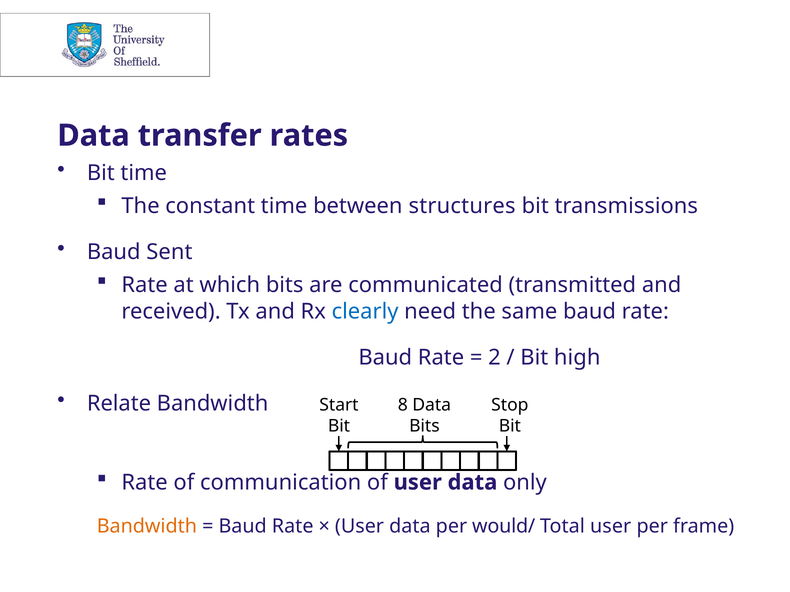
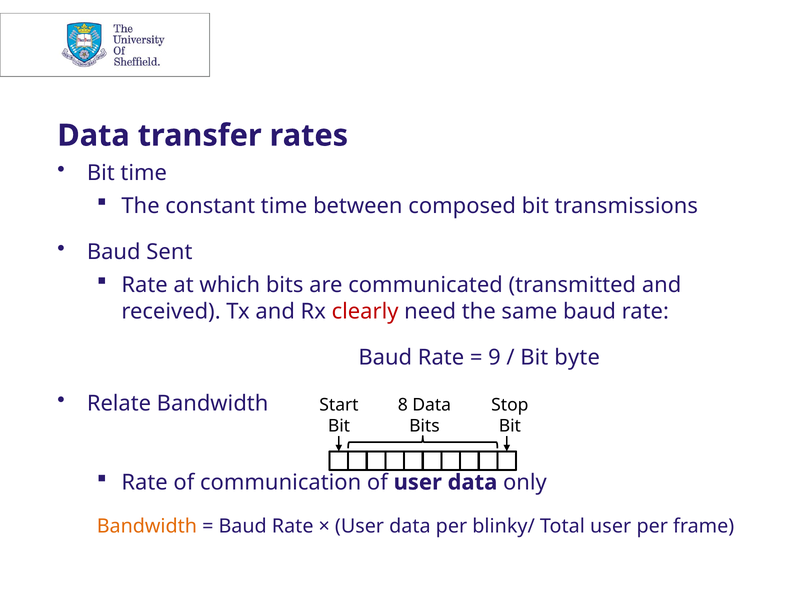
structures: structures -> composed (462, 206)
clearly colour: blue -> red (365, 312)
2: 2 -> 9 (494, 358)
high: high -> byte (577, 358)
would/: would/ -> blinky/ (504, 527)
